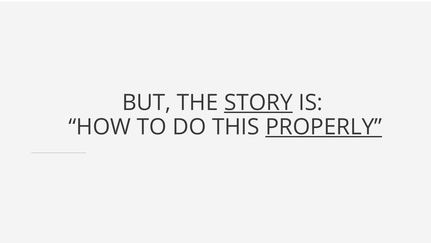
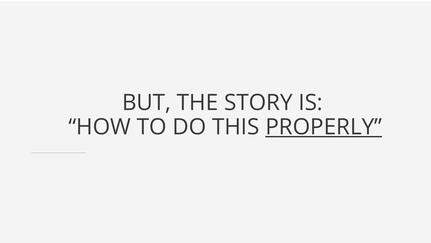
STORY underline: present -> none (258, 103)
